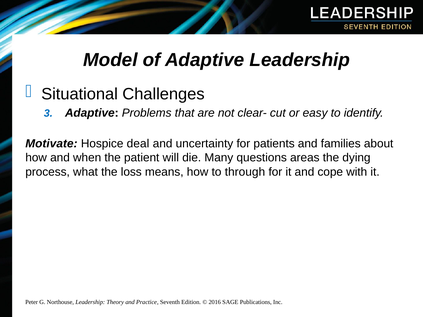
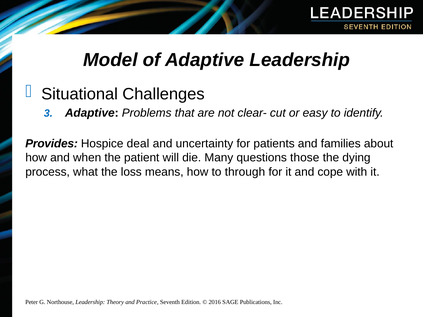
Motivate: Motivate -> Provides (52, 144)
areas: areas -> those (305, 158)
